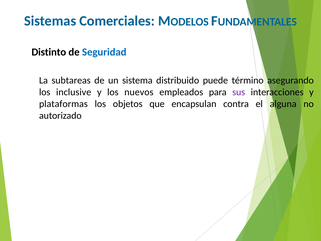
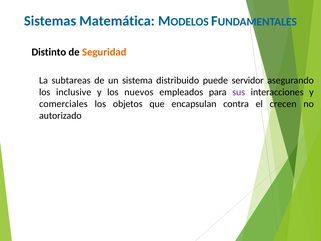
Comerciales: Comerciales -> Matemática (117, 21)
Seguridad colour: blue -> orange (104, 52)
término: término -> servidor (248, 80)
plataformas: plataformas -> comerciales (63, 104)
alguna: alguna -> crecen (283, 104)
